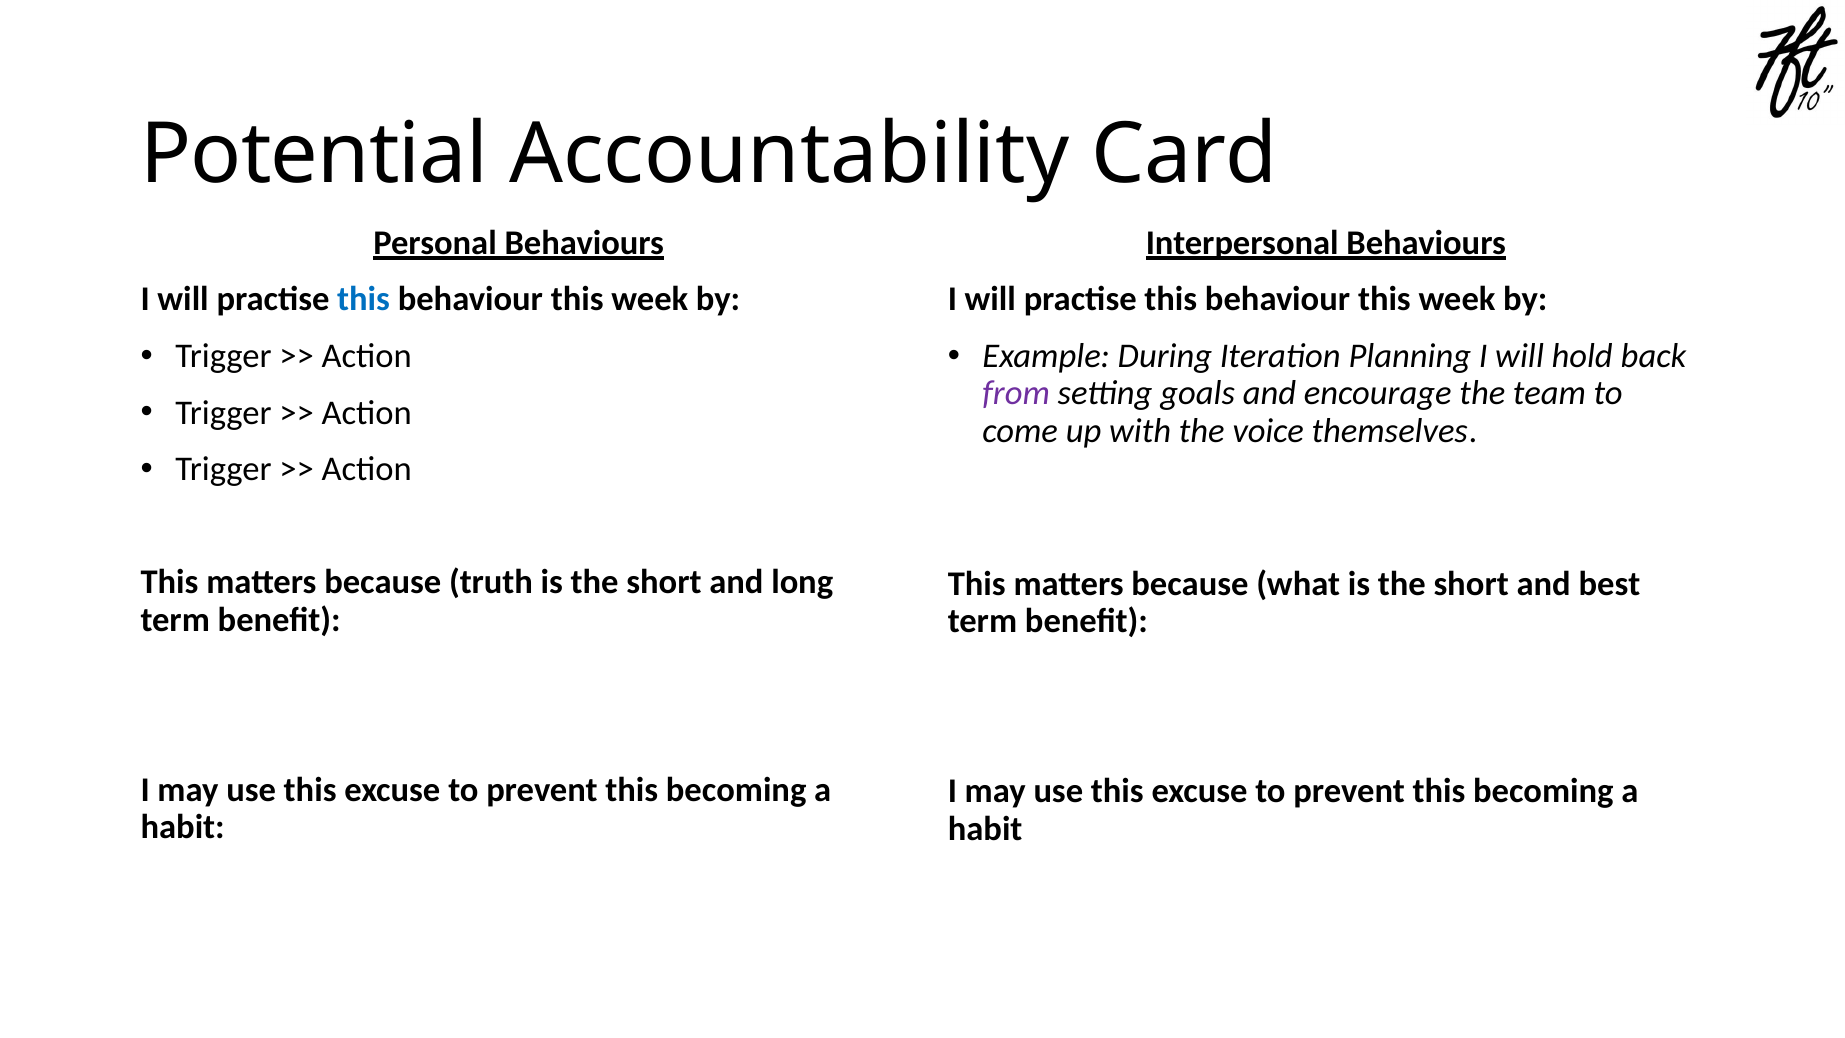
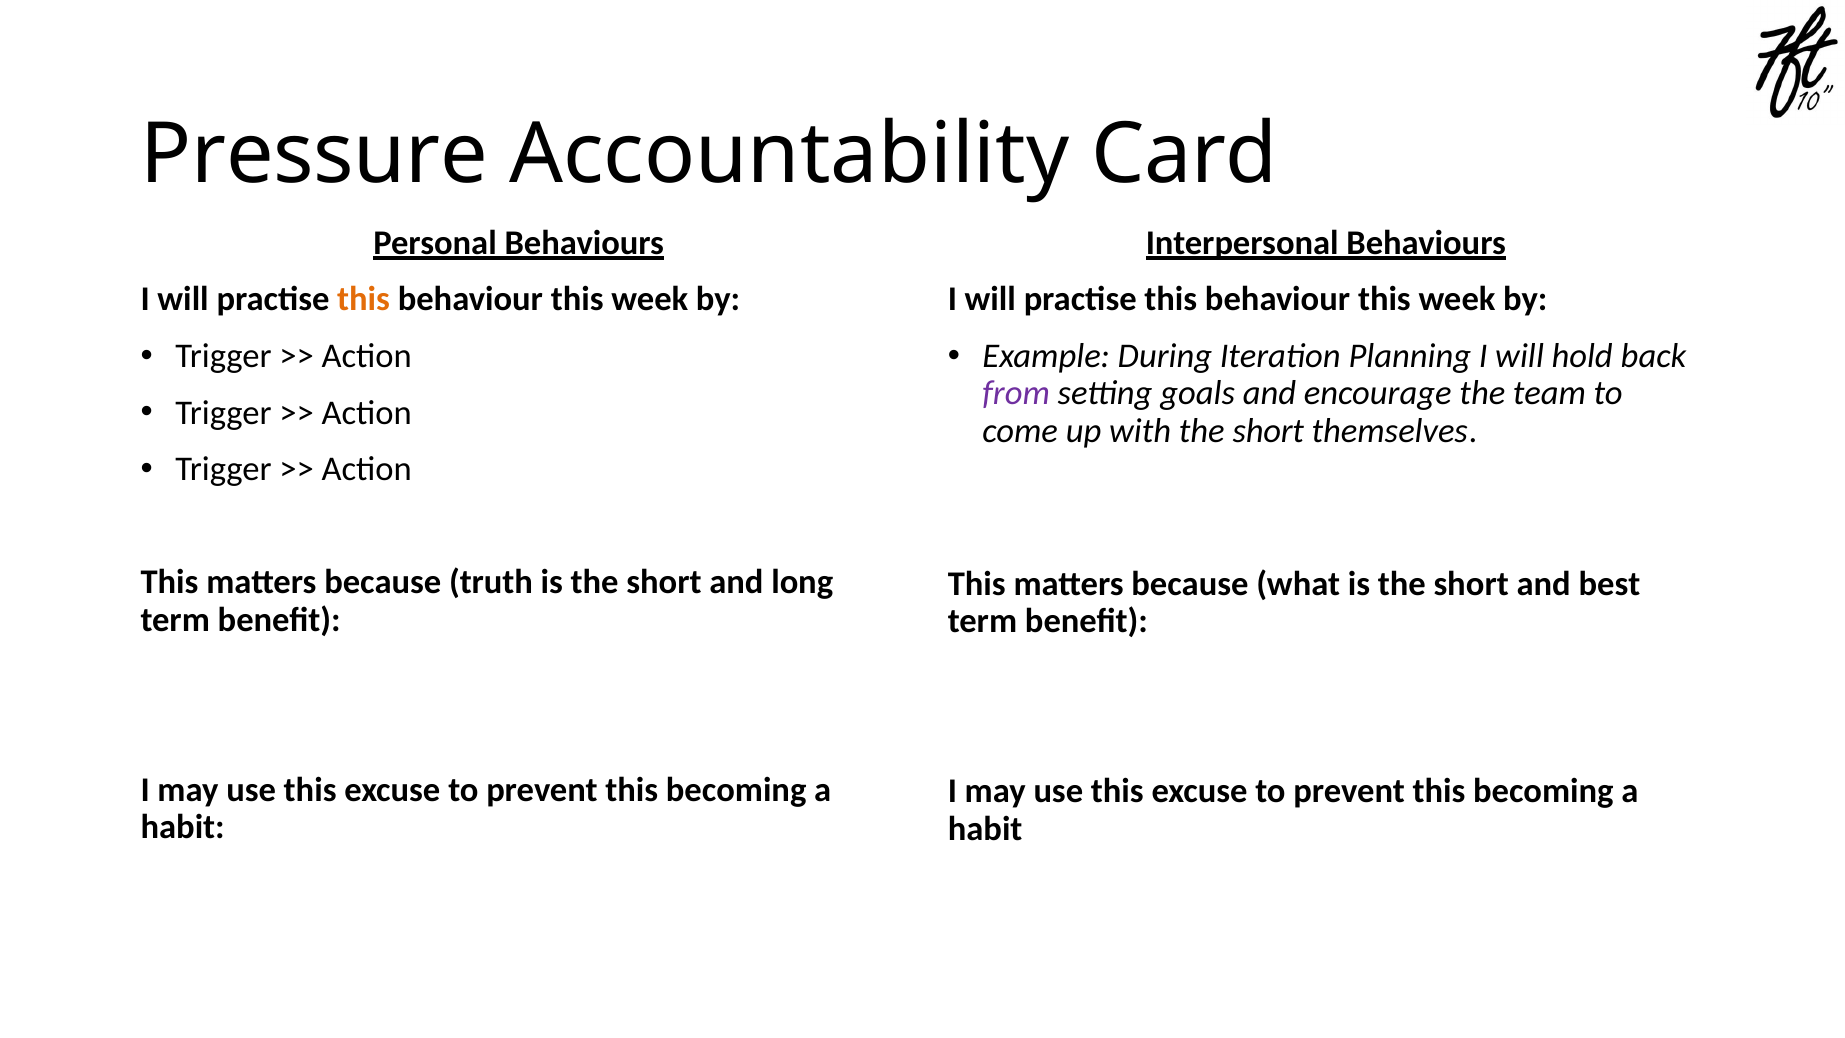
Potential: Potential -> Pressure (314, 155)
this colour: blue -> orange (364, 299)
with the voice: voice -> short (1268, 431)
